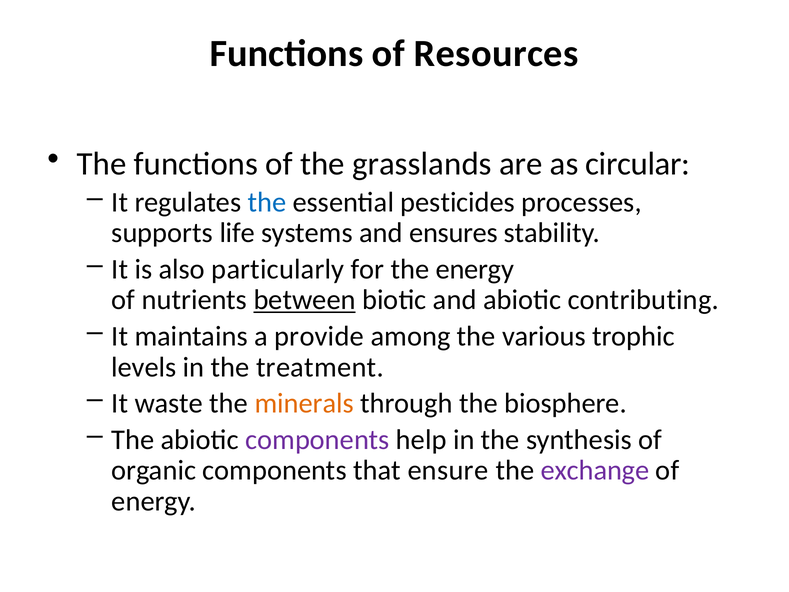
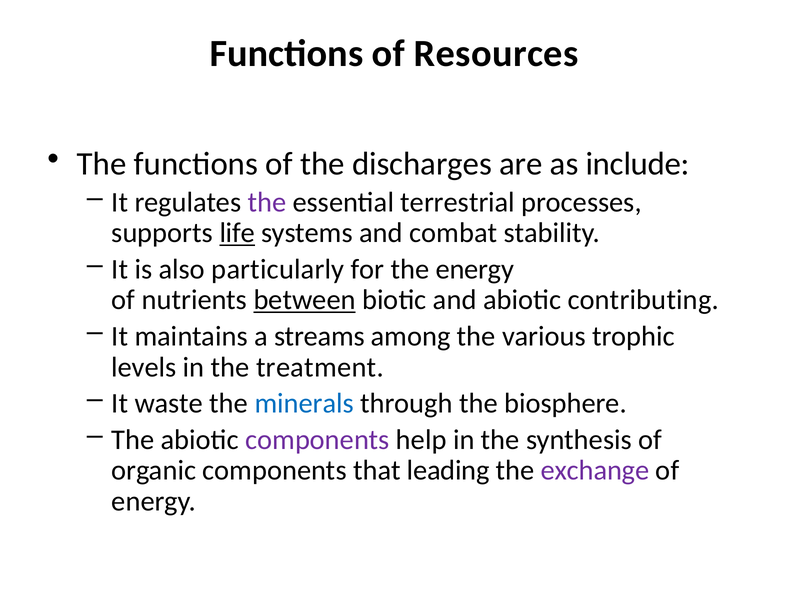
grasslands: grasslands -> discharges (422, 164)
circular: circular -> include (638, 164)
the colour: blue -> purple (267, 202)
pesticides: pesticides -> terrestrial (458, 202)
life underline: none -> present (237, 233)
ensures: ensures -> combat (453, 233)
provide: provide -> streams (319, 336)
minerals colour: orange -> blue (304, 403)
ensure: ensure -> leading (448, 470)
